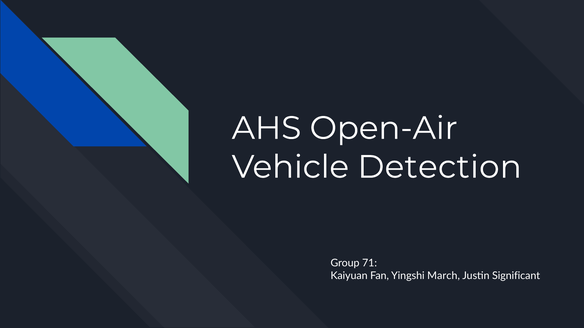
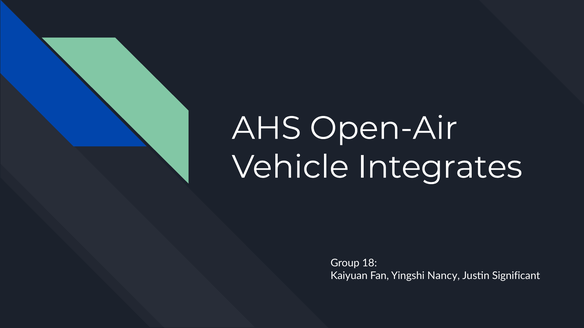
Detection: Detection -> Integrates (440, 167)
71: 71 -> 18 (370, 264)
March: March -> Nancy (444, 276)
